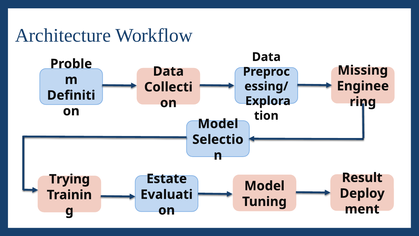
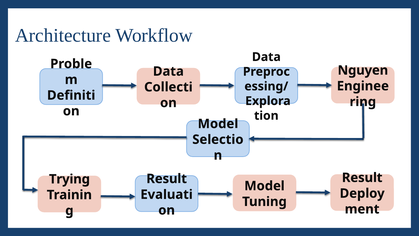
Missing: Missing -> Nguyen (363, 70)
Estate: Estate -> Result (167, 179)
